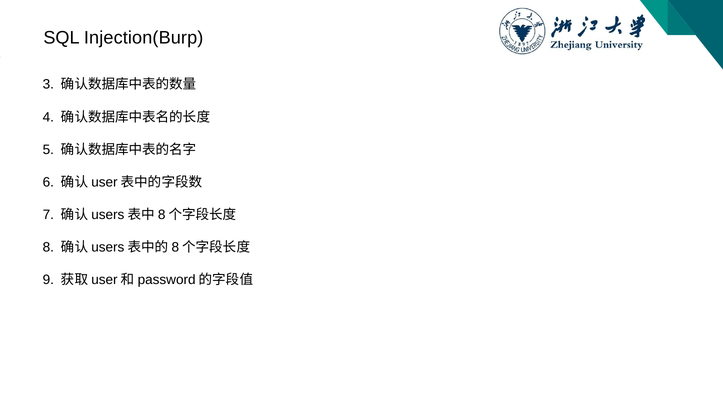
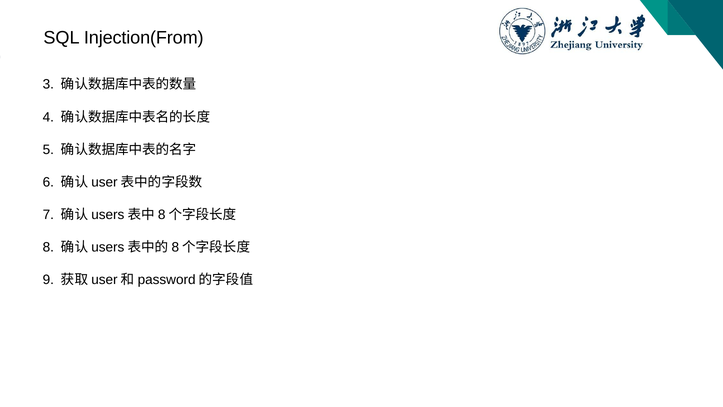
Injection(Burp: Injection(Burp -> Injection(From (144, 38)
